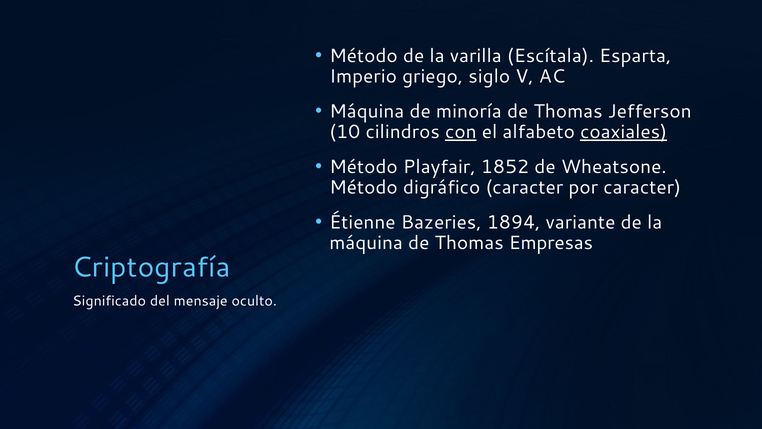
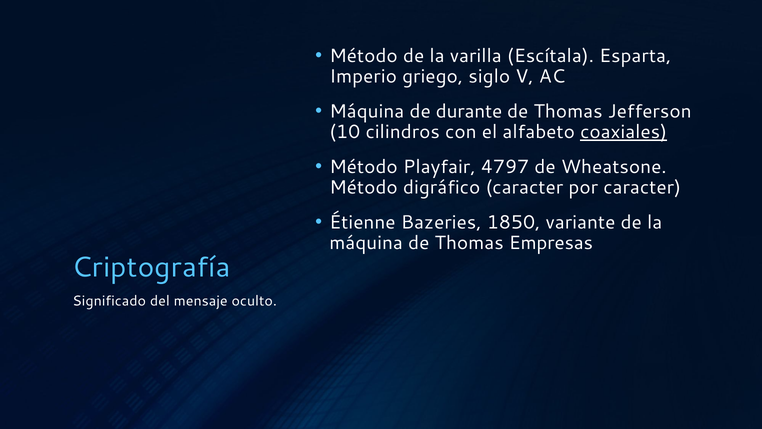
minoría: minoría -> durante (469, 111)
con underline: present -> none (461, 132)
1852: 1852 -> 4797 (505, 167)
1894: 1894 -> 1850 (514, 222)
